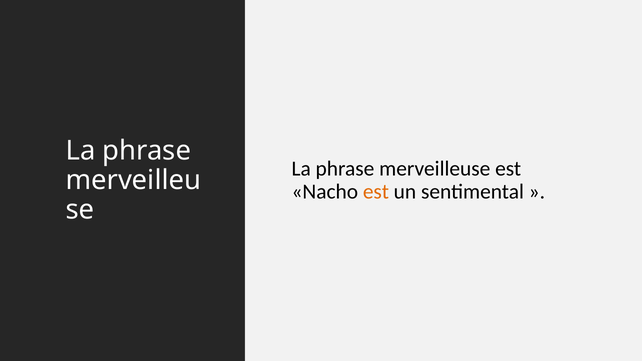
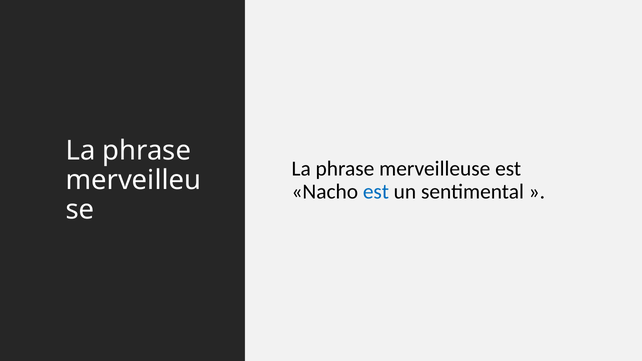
est colour: orange -> blue (376, 192)
